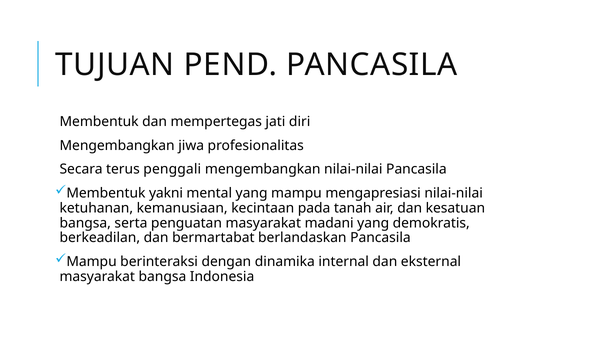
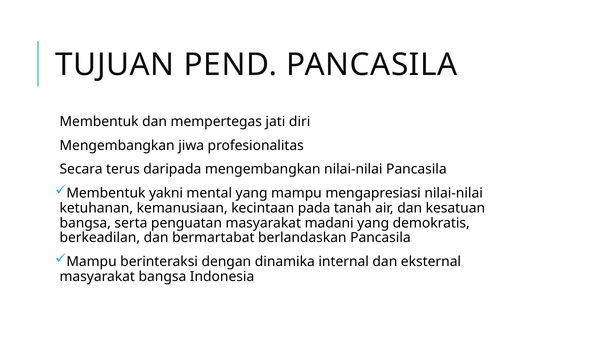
penggali: penggali -> daripada (172, 169)
